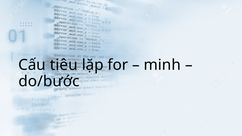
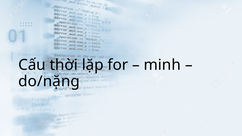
tiêu: tiêu -> thời (64, 65)
do/bước: do/bước -> do/nặng (49, 81)
